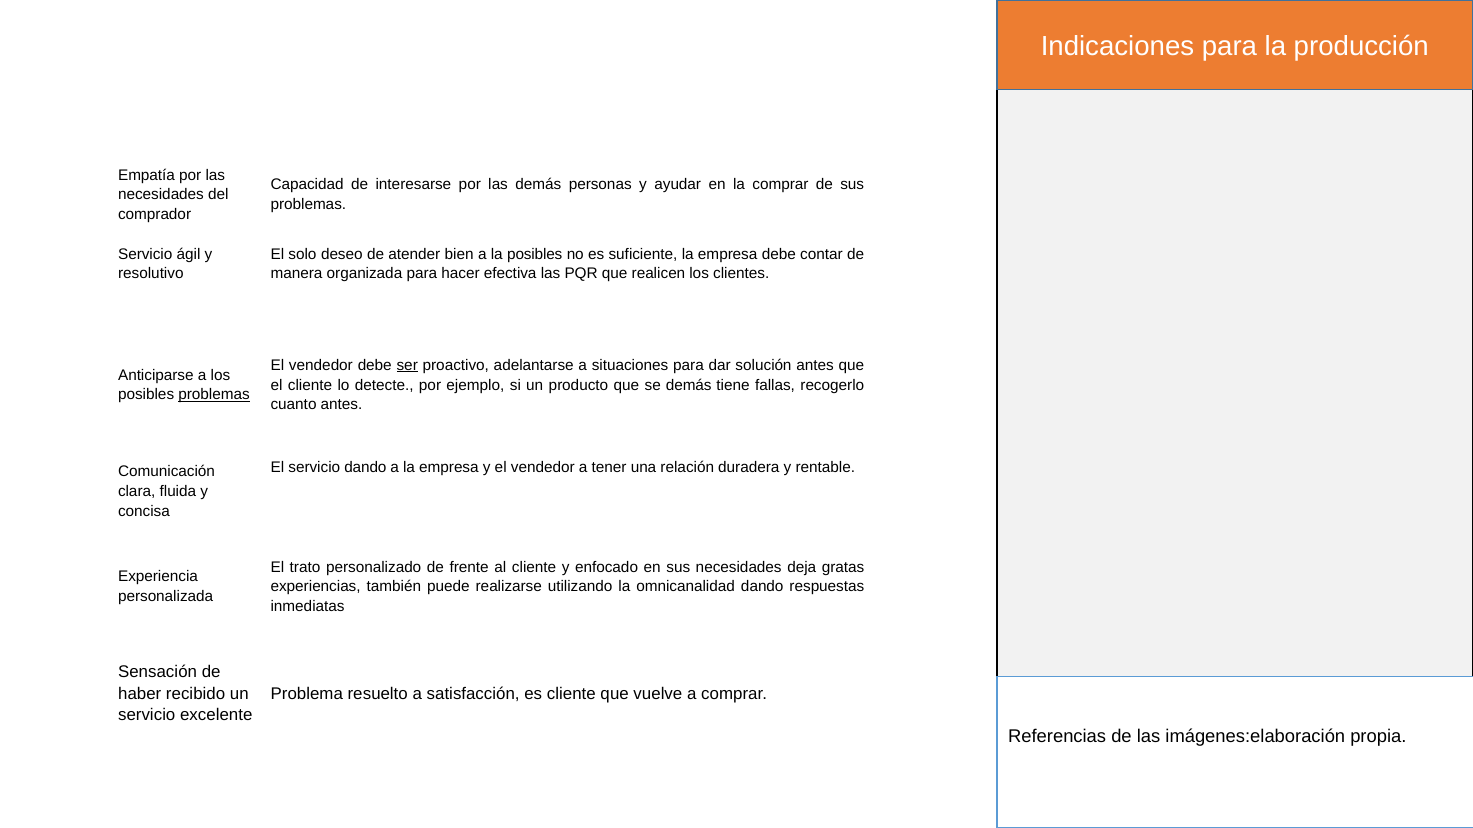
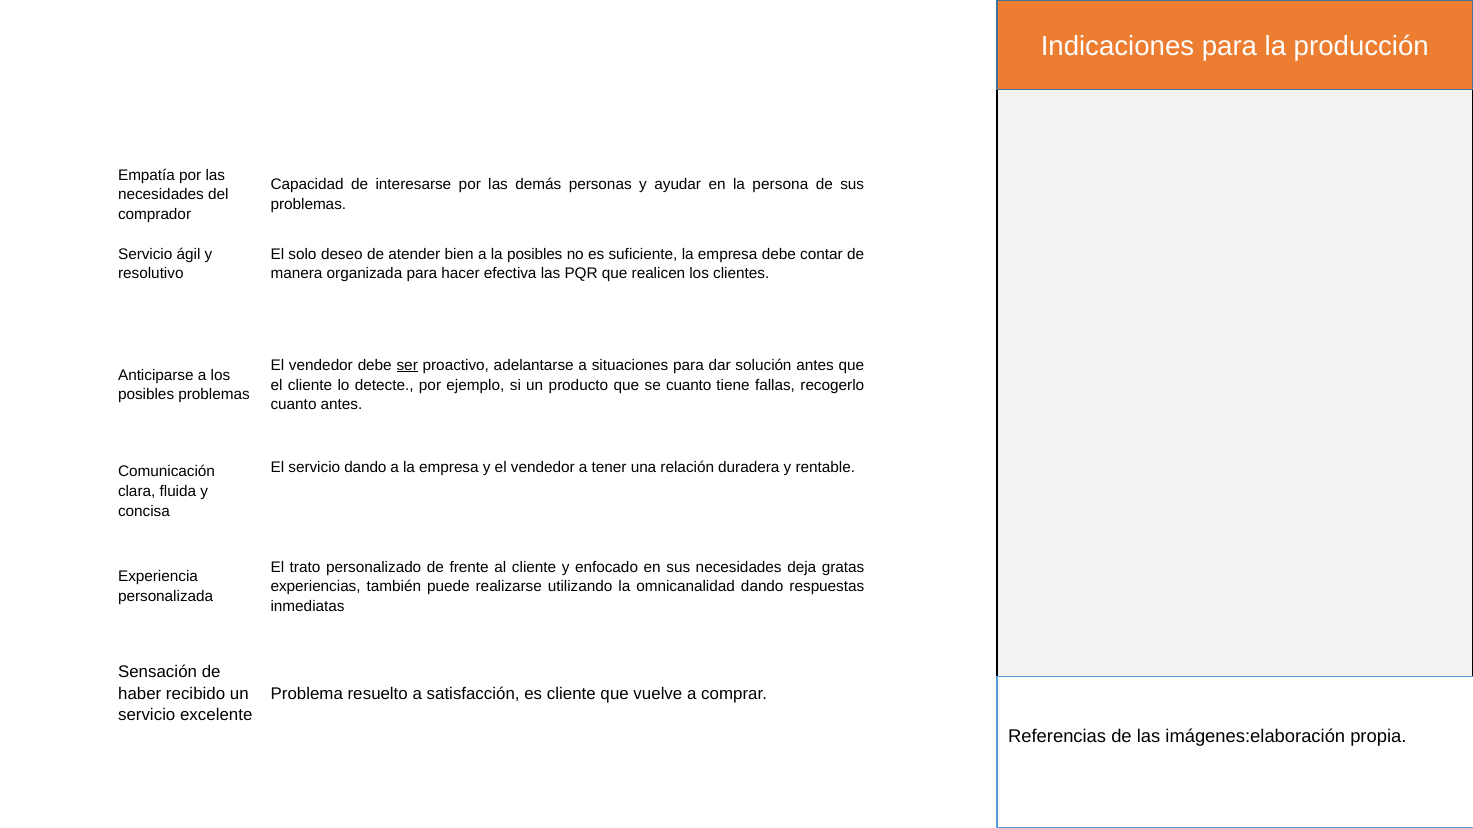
la comprar: comprar -> persona (780, 185)
se demás: demás -> cuanto (689, 385)
problemas underline: present -> none (214, 395)
